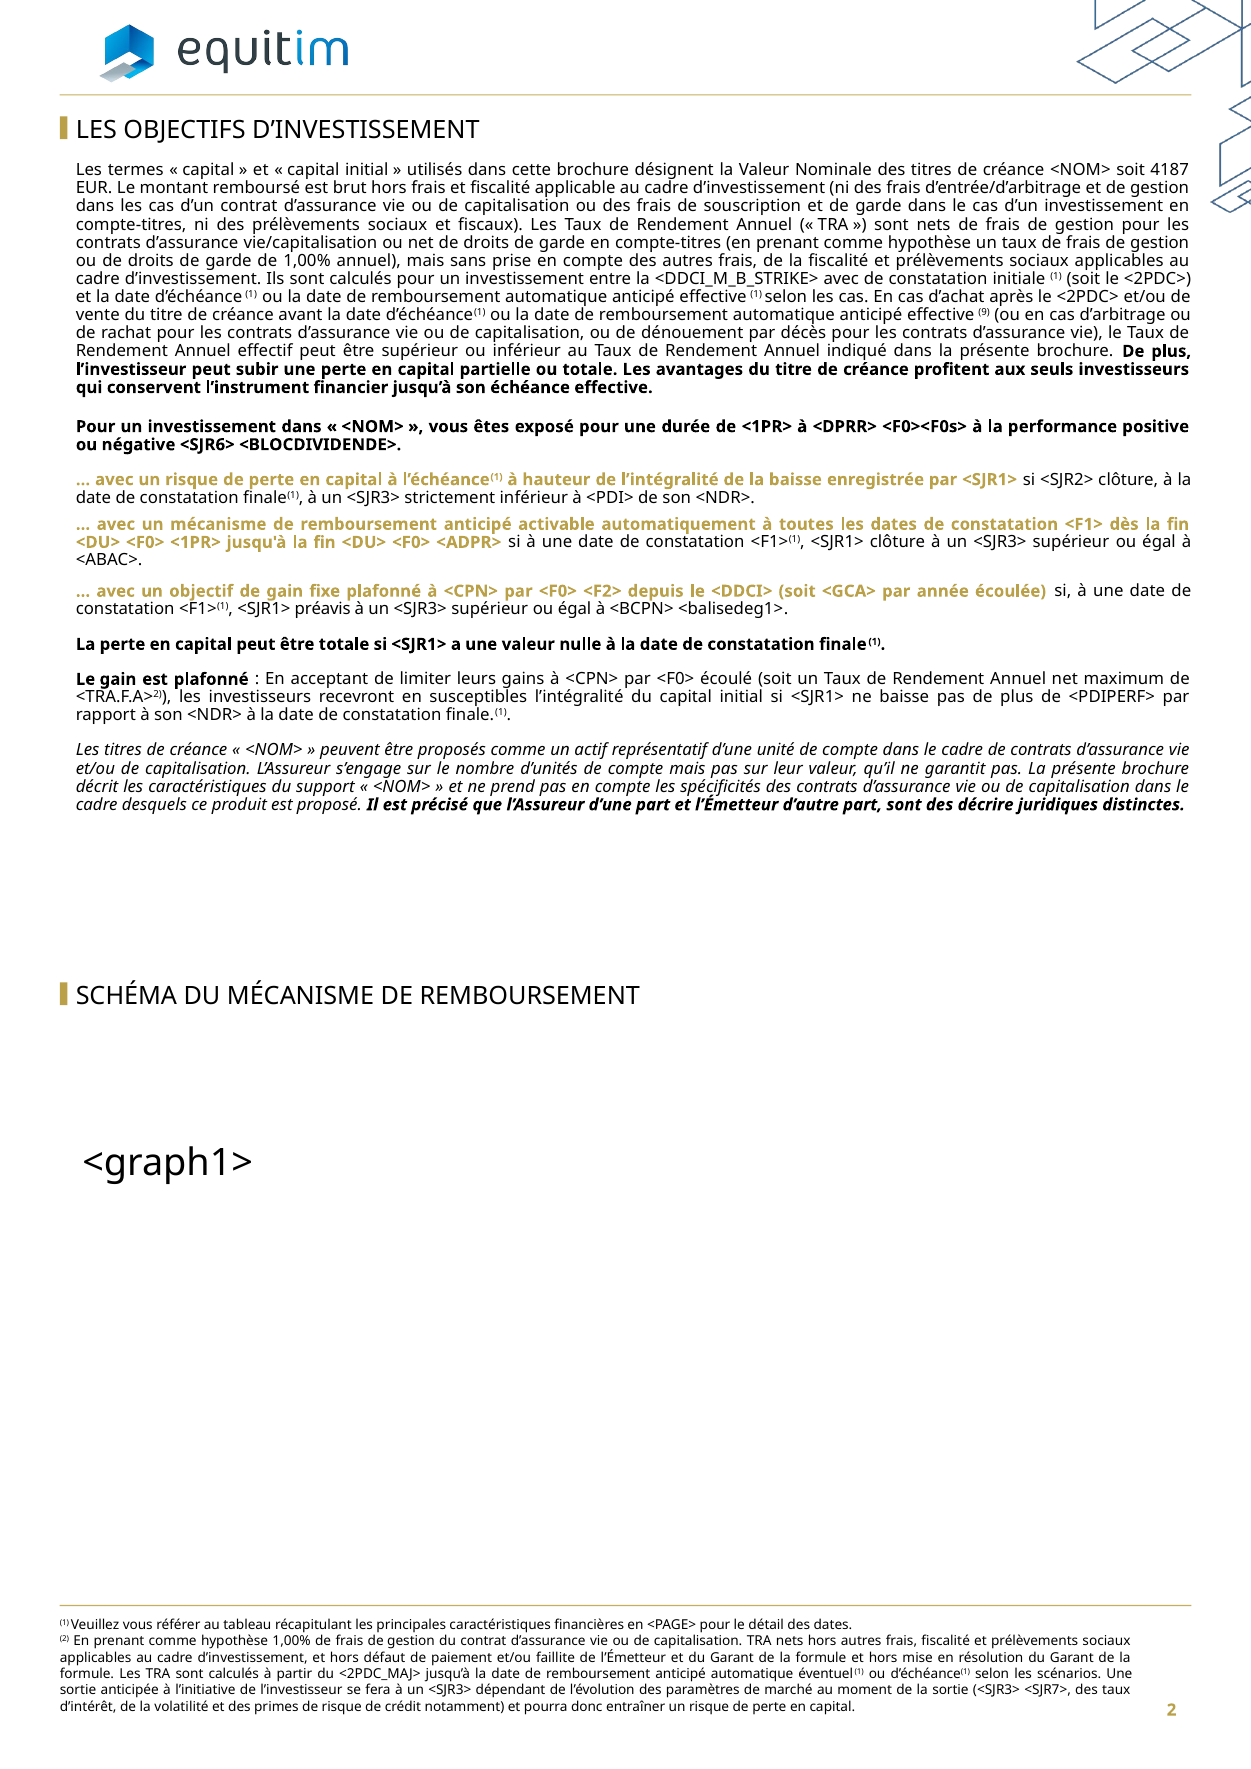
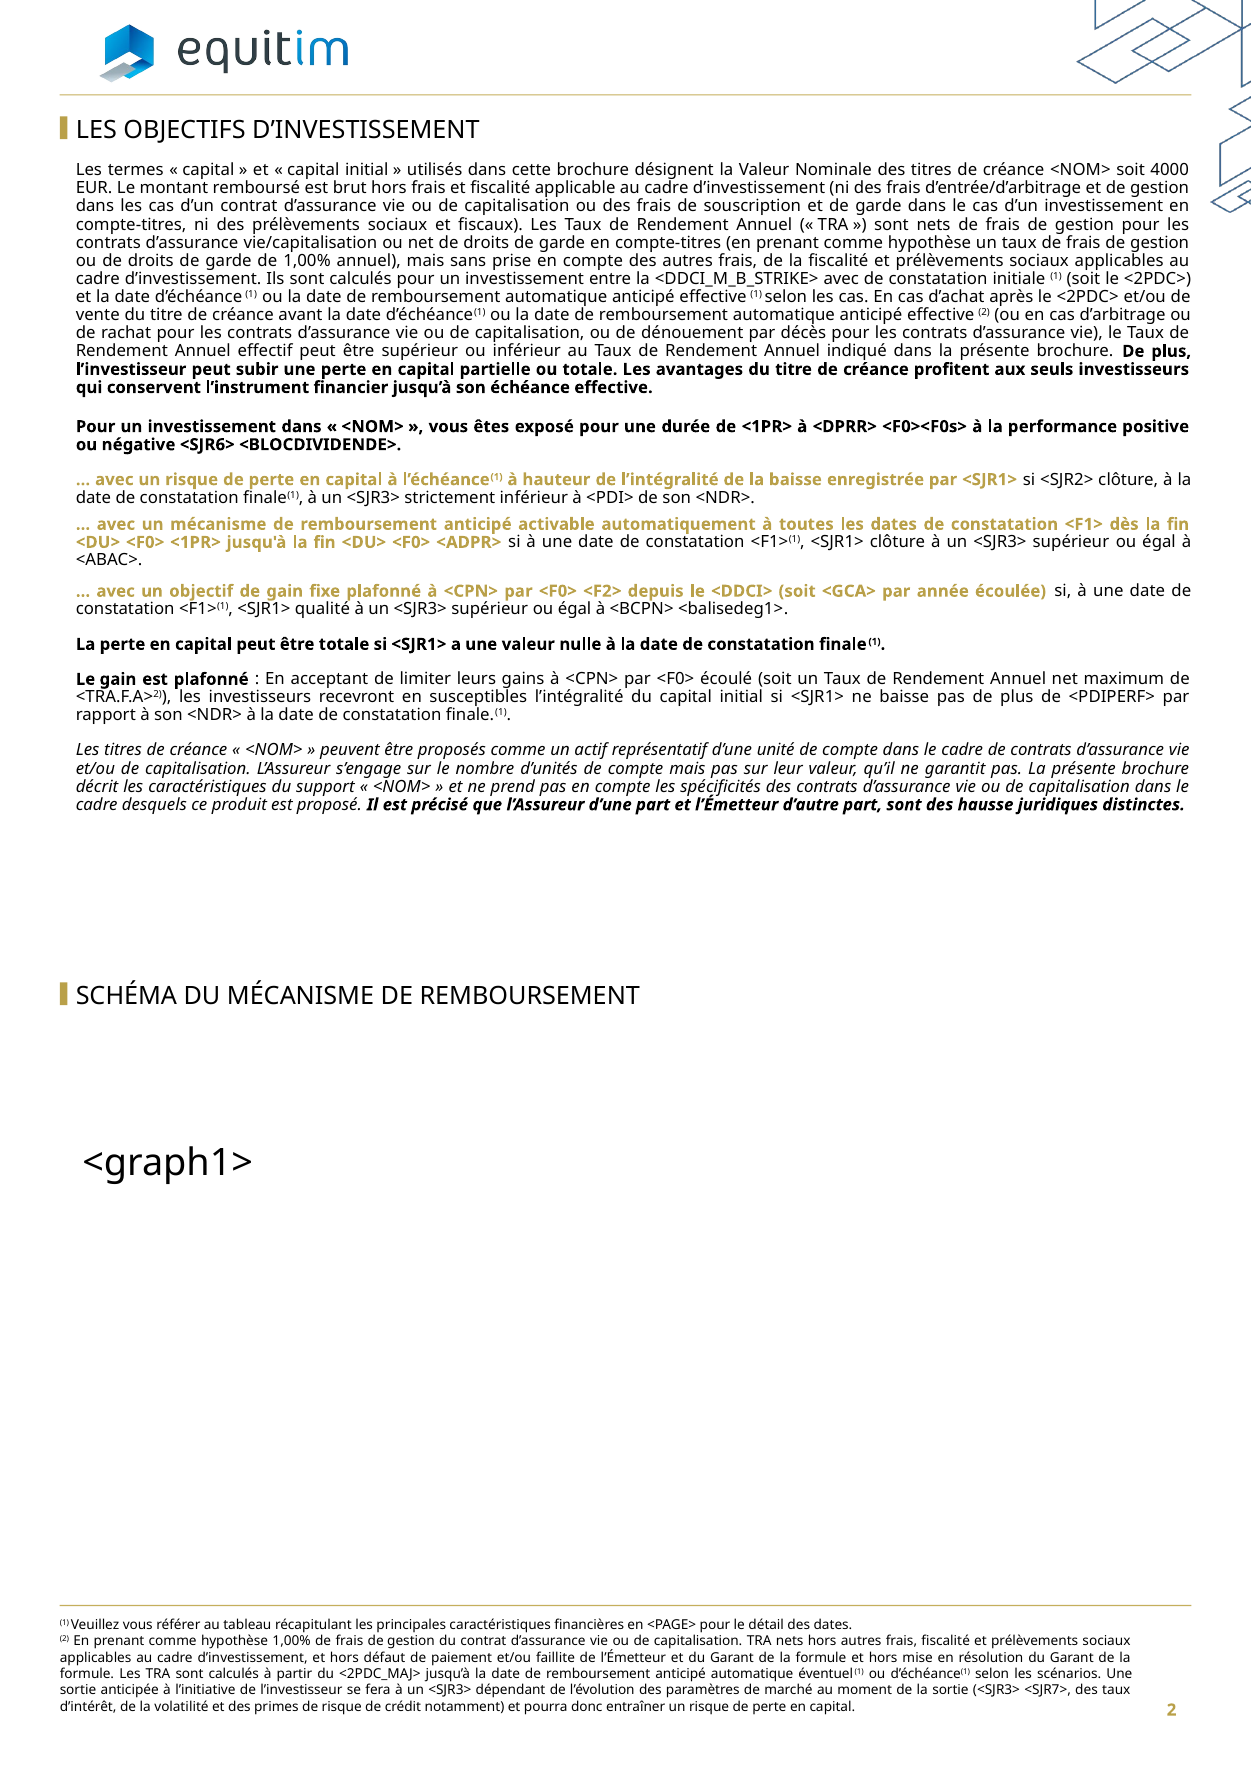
4187: 4187 -> 4000 (1170, 170)
effective 9: 9 -> 2 (984, 312)
préavis: préavis -> qualité (322, 609)
décrire: décrire -> hausse (986, 805)
